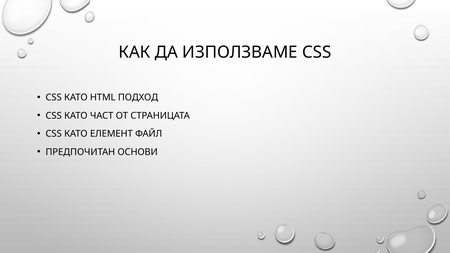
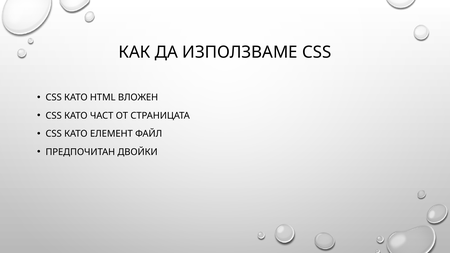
ПОДХОД: ПОДХОД -> ВЛОЖЕН (138, 98)
ОСНОВИ: ОСНОВИ -> ДВОЙКИ (138, 152)
